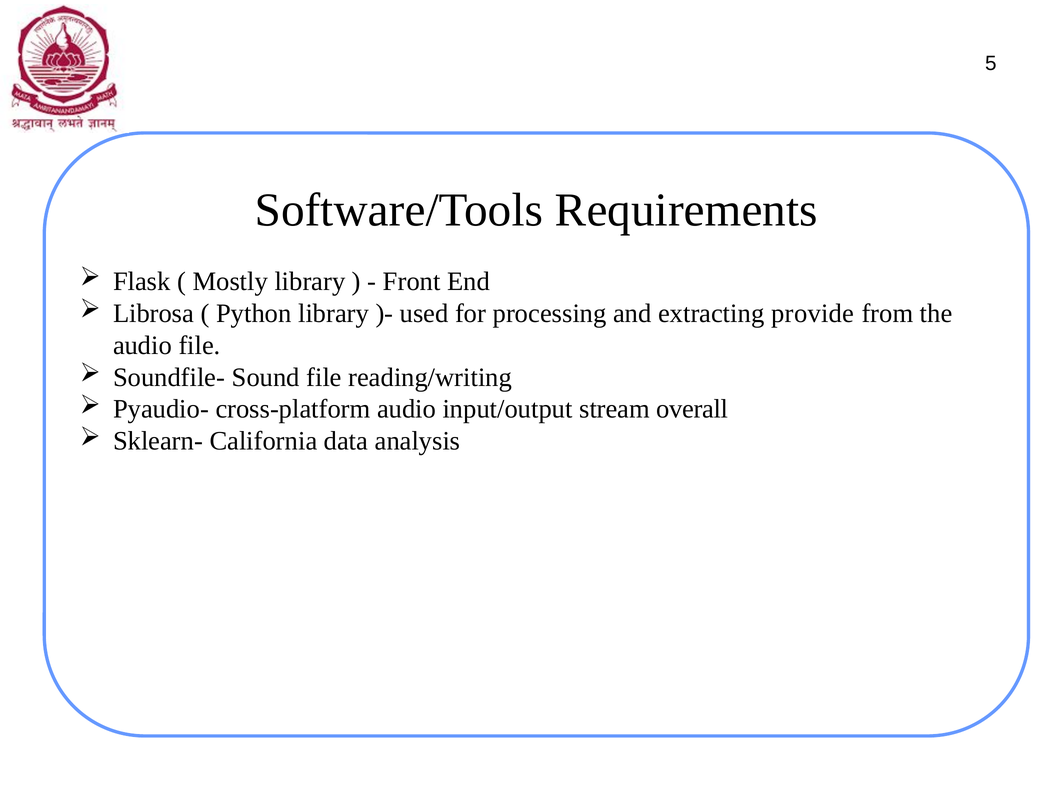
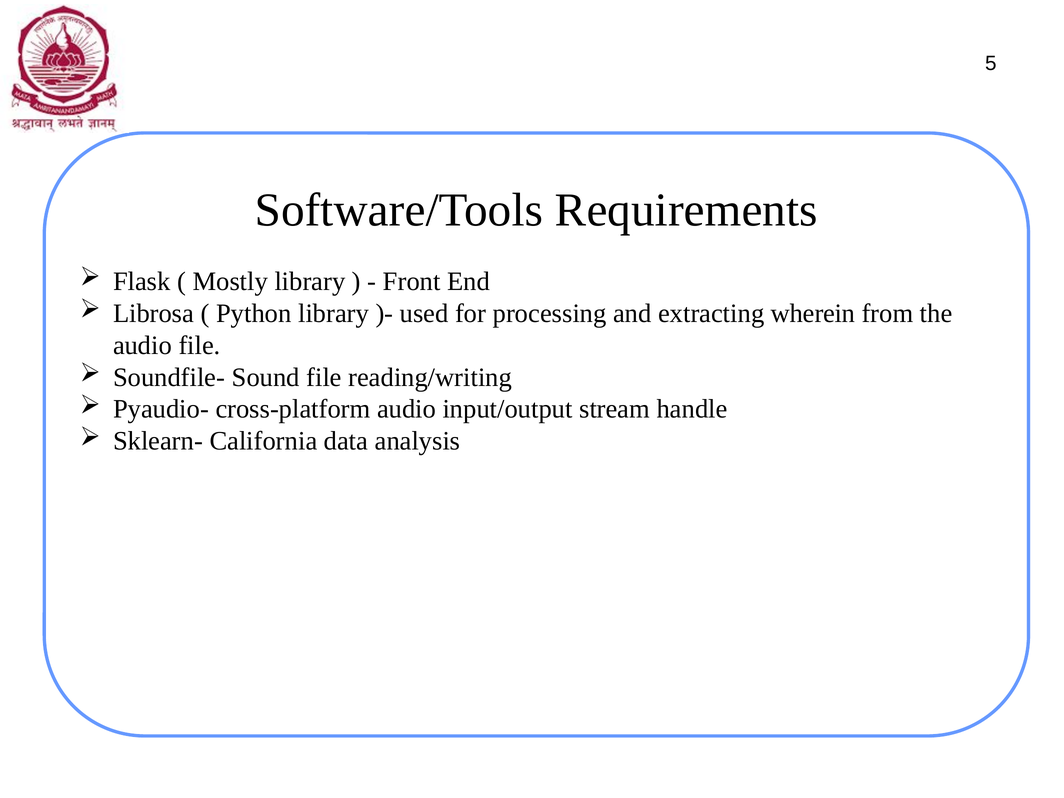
provide: provide -> wherein (813, 313)
overall: overall -> handle (692, 409)
